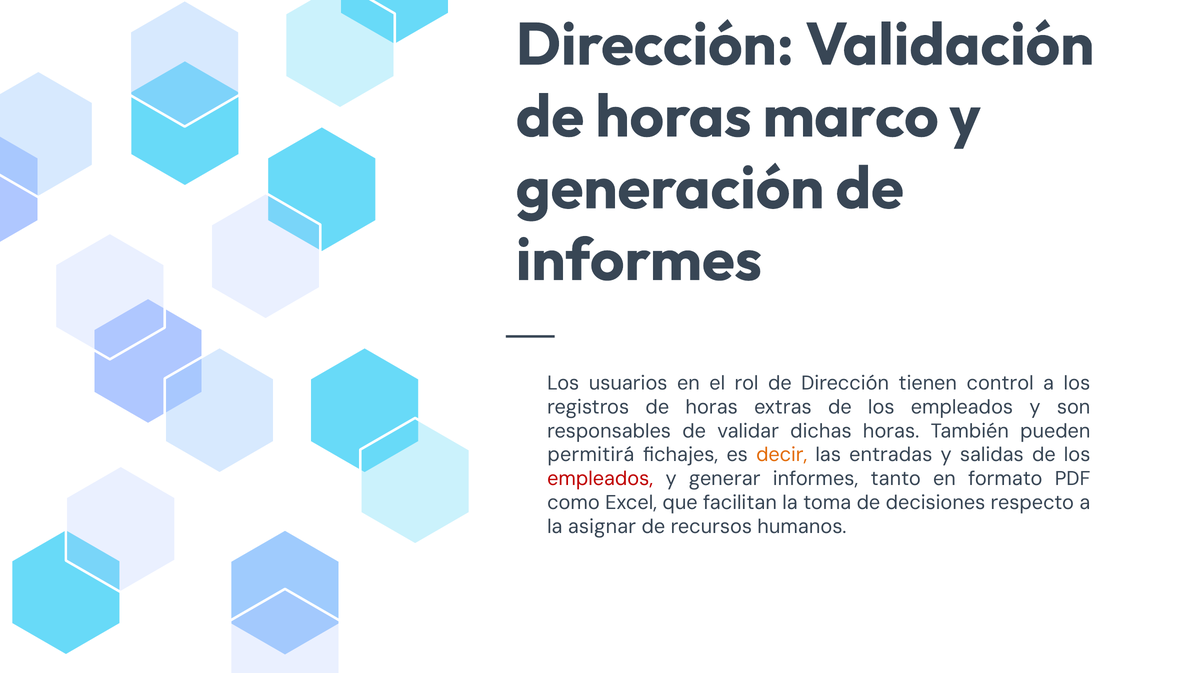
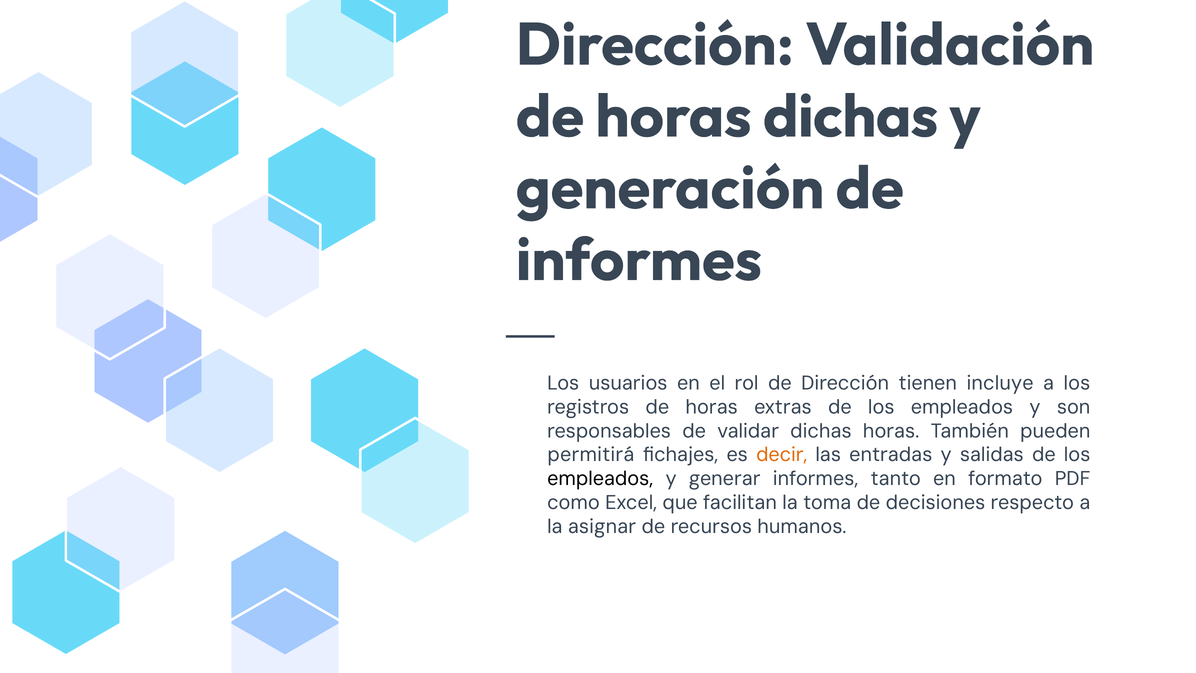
horas marco: marco -> dichas (851, 117)
control: control -> incluye (1000, 383)
empleados colour: red -> black (600, 479)
